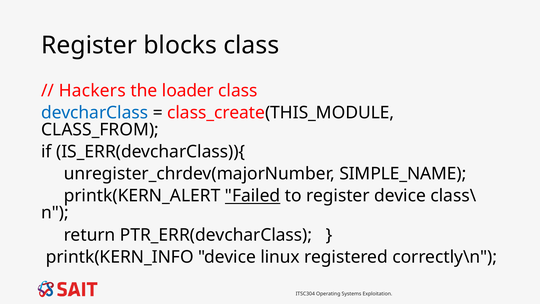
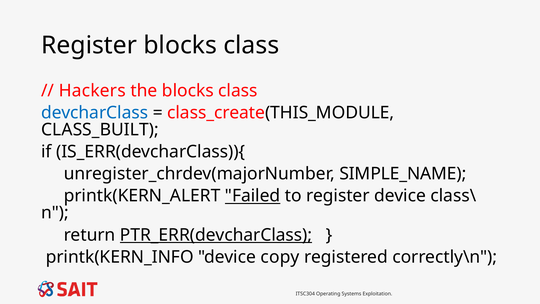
the loader: loader -> blocks (188, 91)
CLASS_FROM: CLASS_FROM -> CLASS_BUILT (100, 130)
PTR_ERR(devcharClass underline: none -> present (216, 235)
linux: linux -> copy (280, 257)
